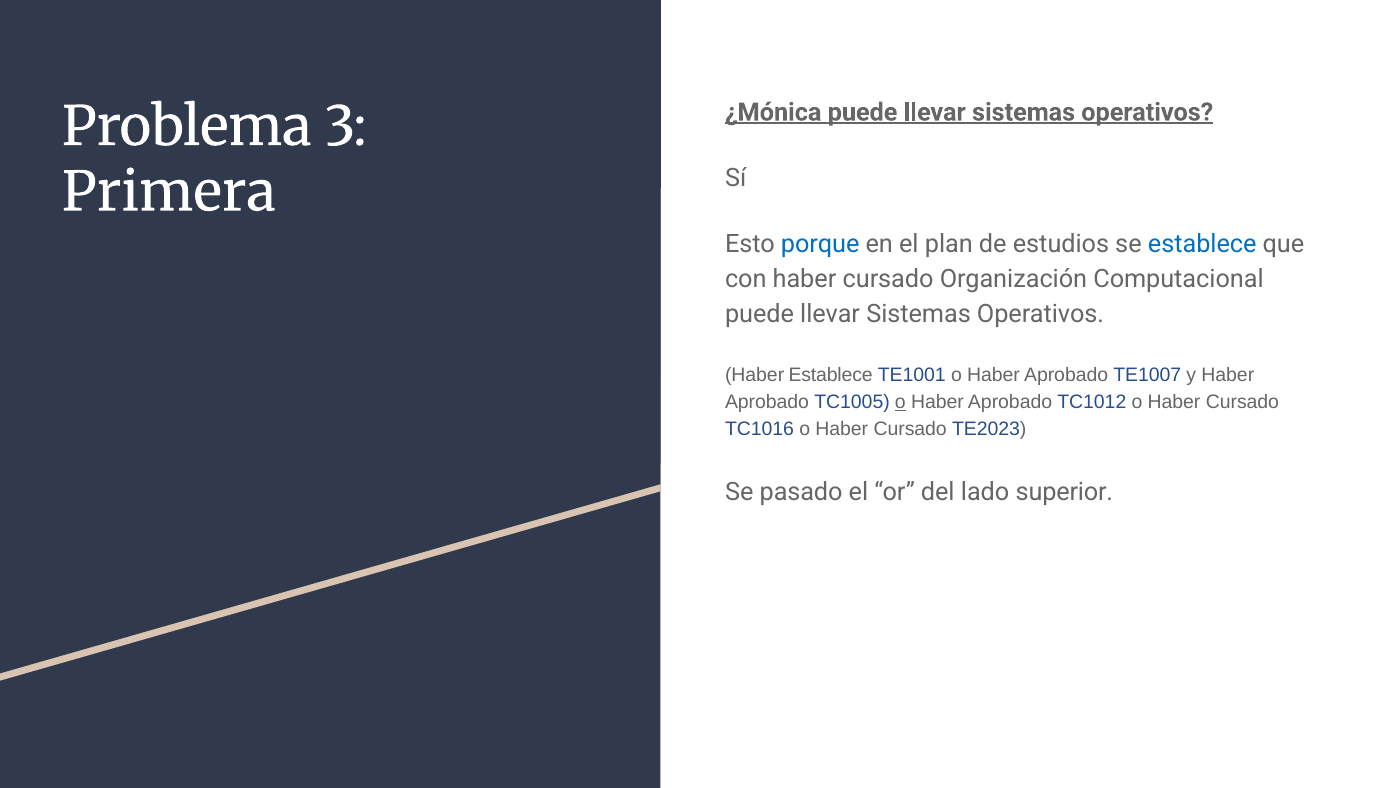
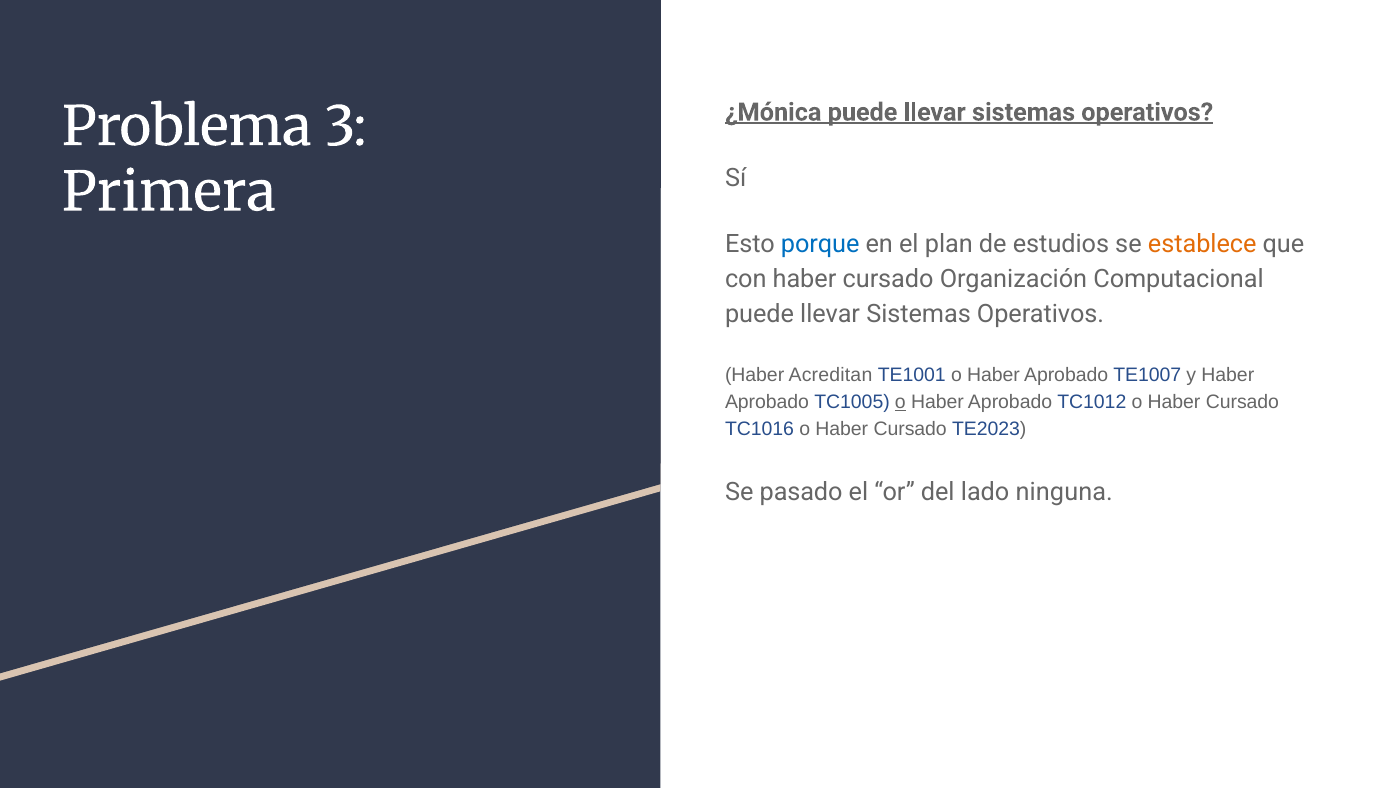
establece colour: blue -> orange (1202, 244)
Haber Establece: Establece -> Acreditan (830, 375)
superior: superior -> ninguna (1064, 491)
